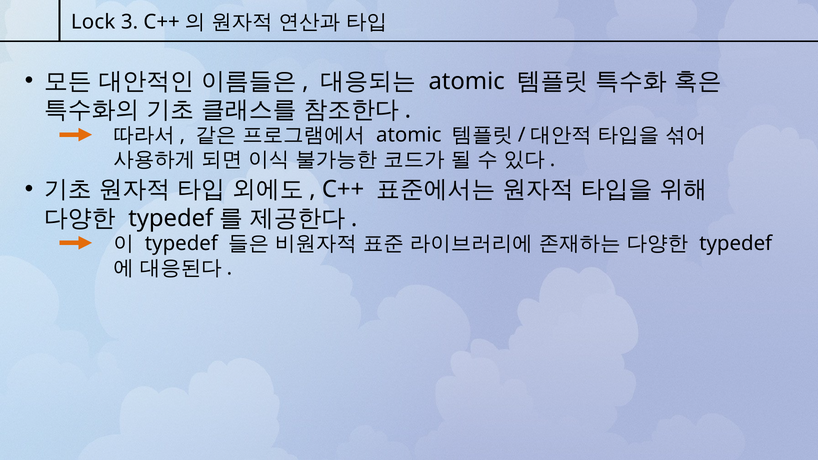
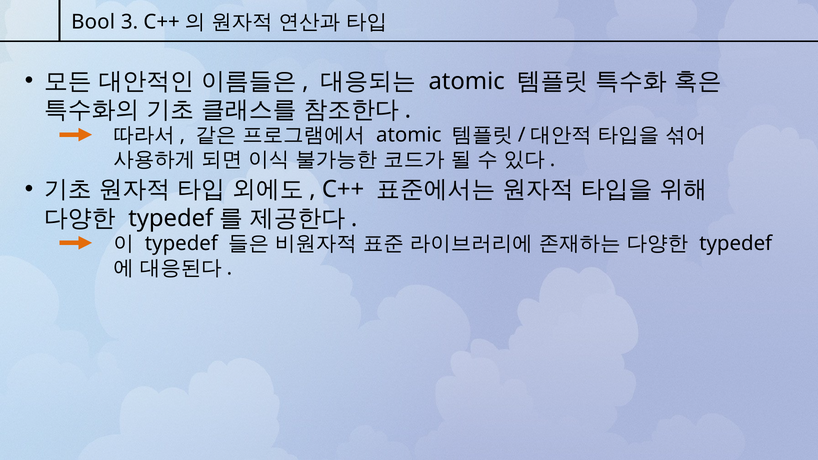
Lock: Lock -> Bool (93, 22)
